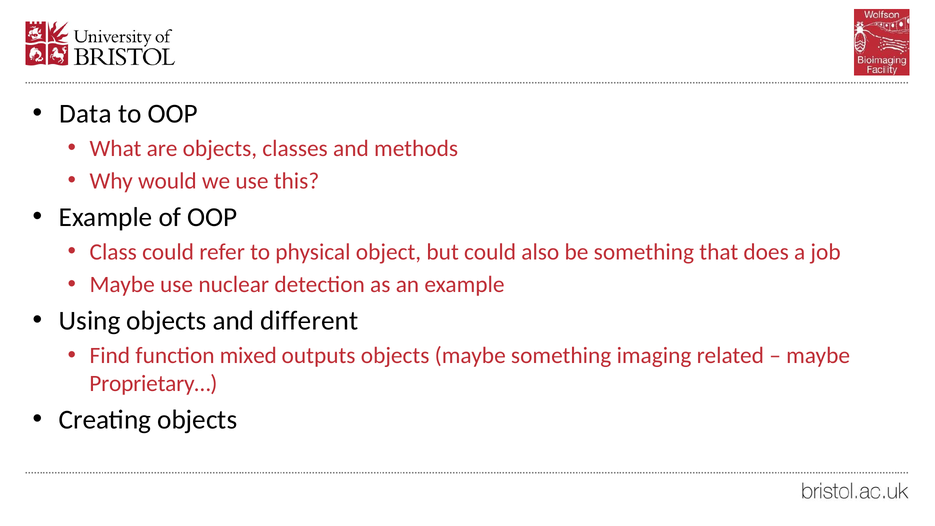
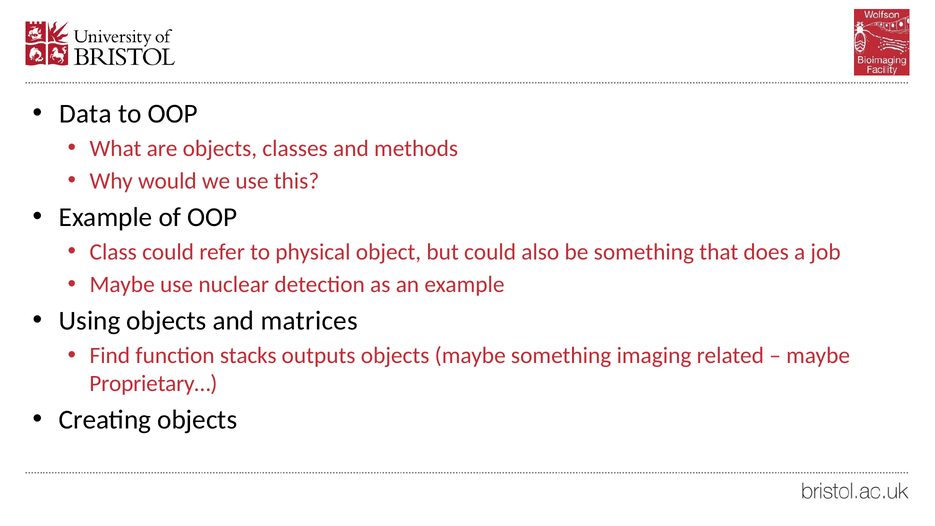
different: different -> matrices (309, 321)
mixed: mixed -> stacks (248, 356)
